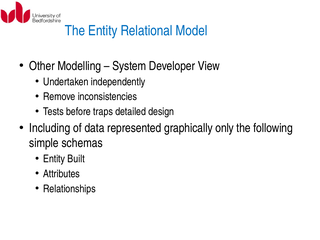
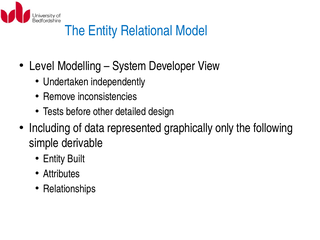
Other: Other -> Level (42, 66)
traps: traps -> other (103, 112)
schemas: schemas -> derivable (82, 143)
